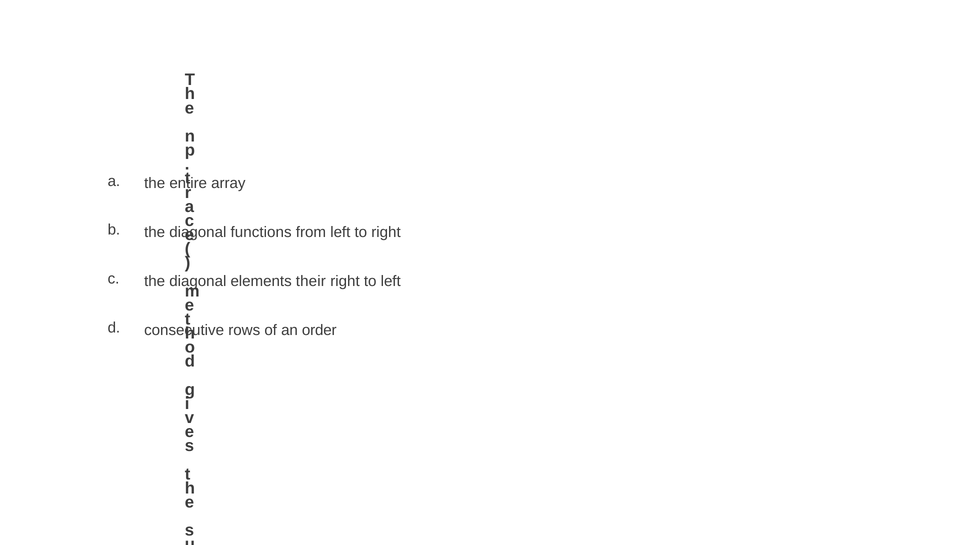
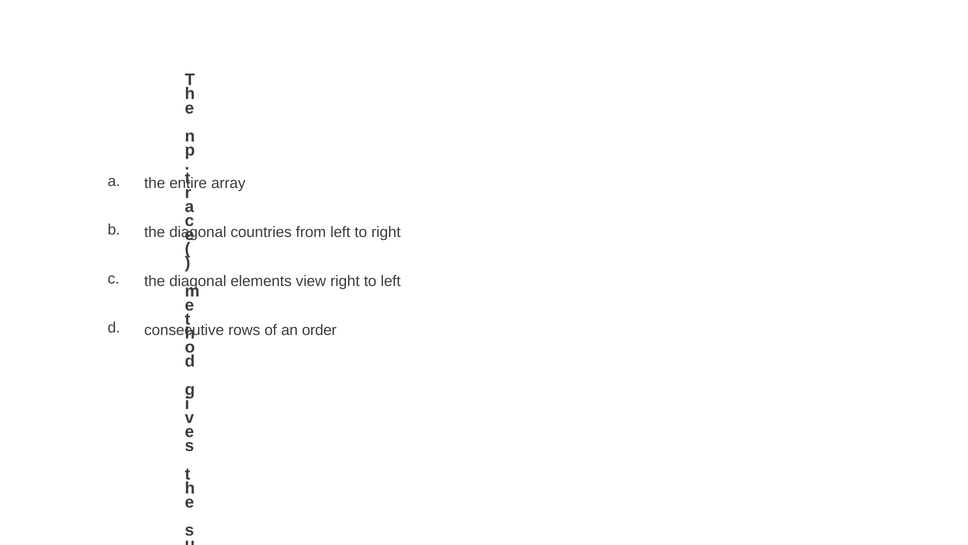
functions: functions -> countries (261, 232)
their: their -> view (311, 281)
